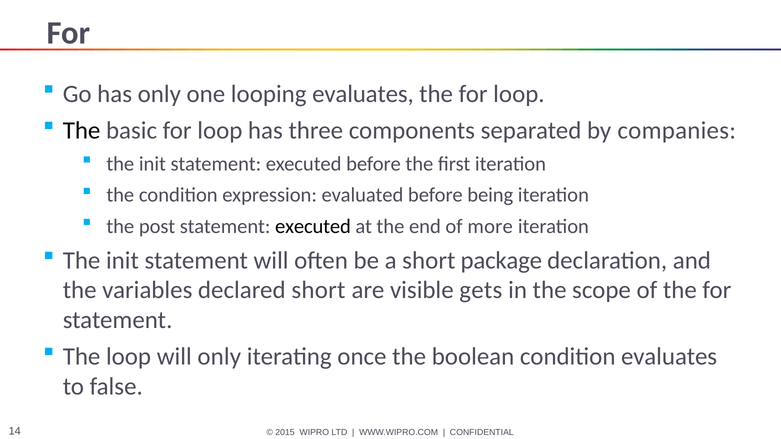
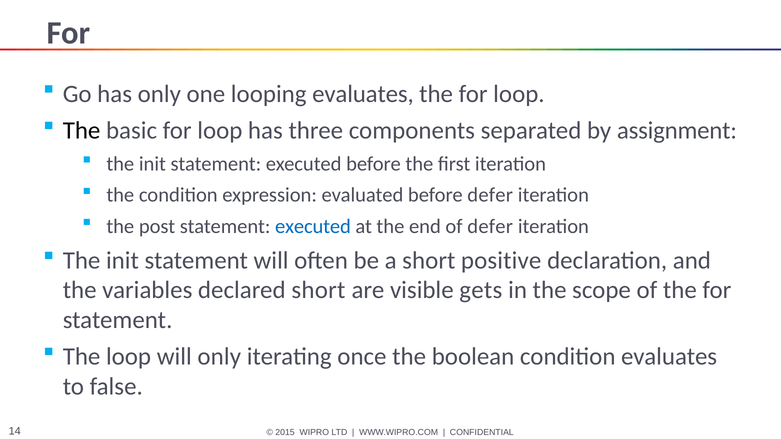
companies: companies -> assignment (677, 130)
before being: being -> defer (490, 195)
executed colour: black -> blue (313, 226)
of more: more -> defer (490, 226)
package: package -> positive (501, 261)
